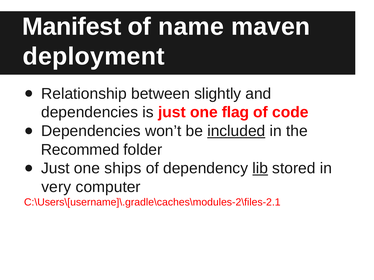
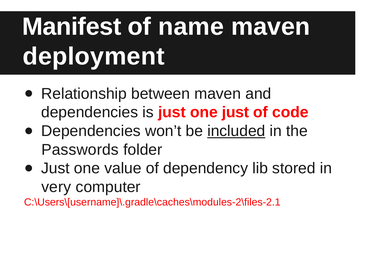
between slightly: slightly -> maven (218, 94)
one flag: flag -> just (236, 113)
Recommed: Recommed -> Passwords (80, 150)
ships: ships -> value (123, 169)
lib underline: present -> none (260, 169)
